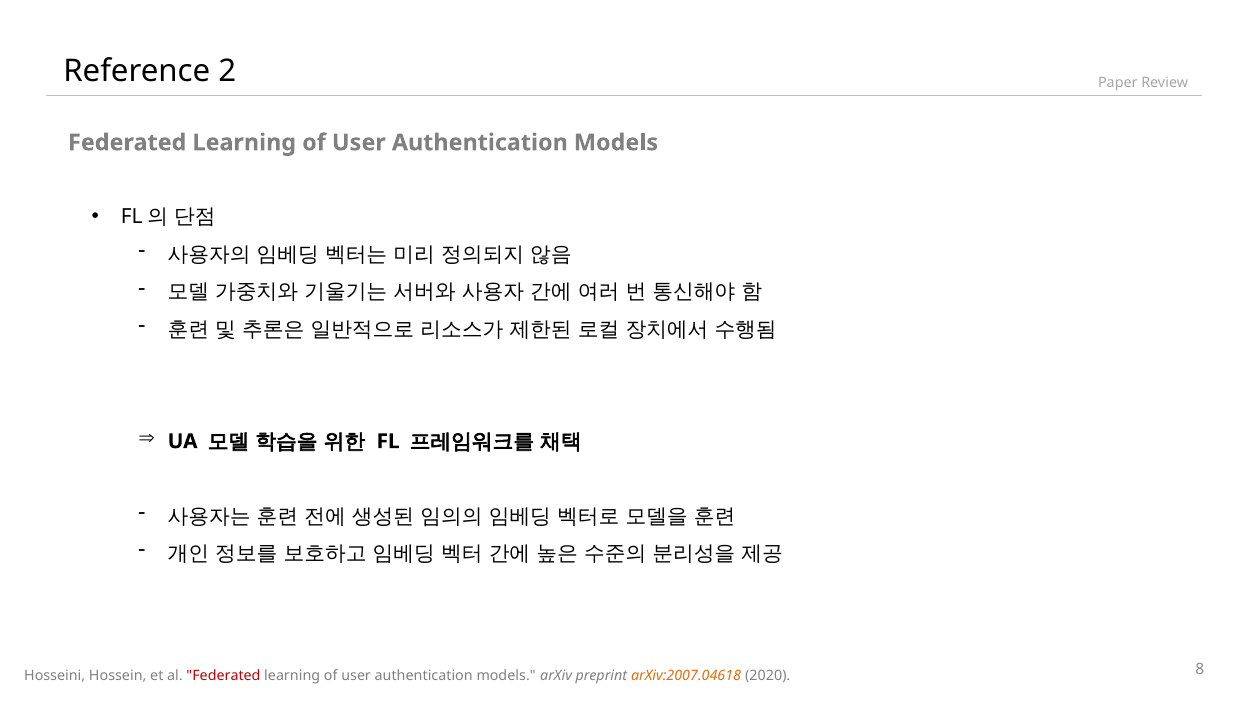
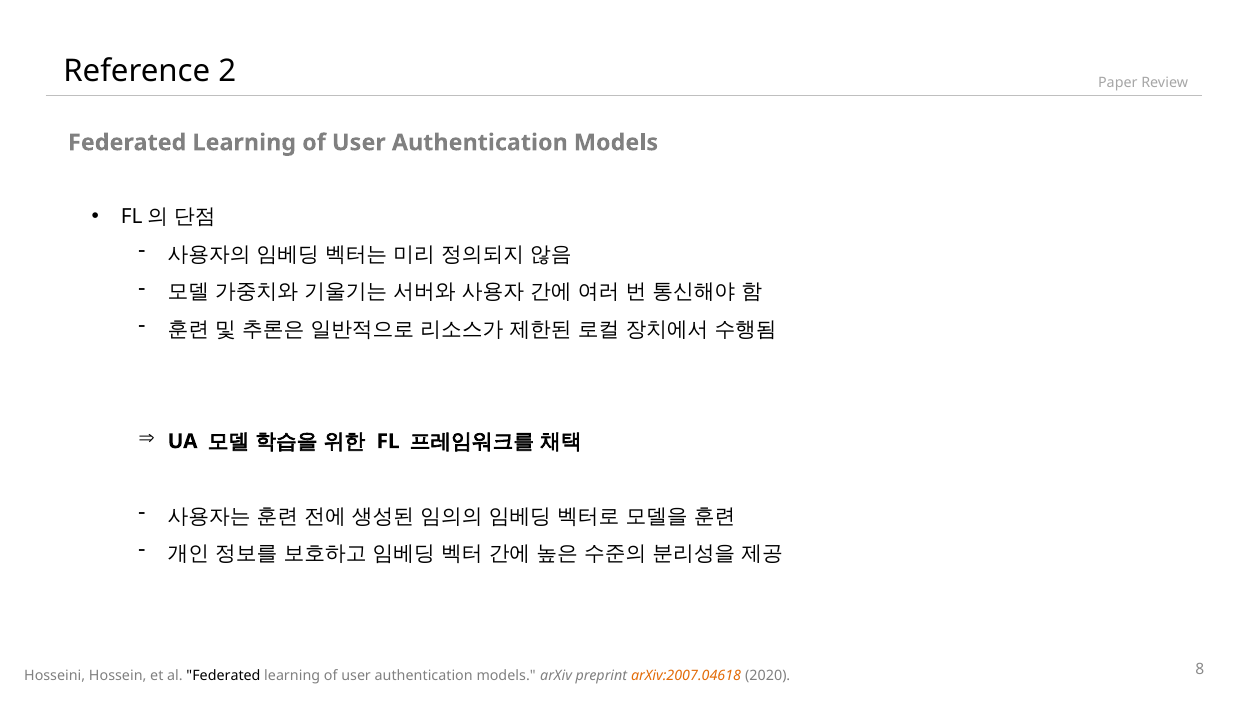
Federated colour: red -> black (223, 675)
